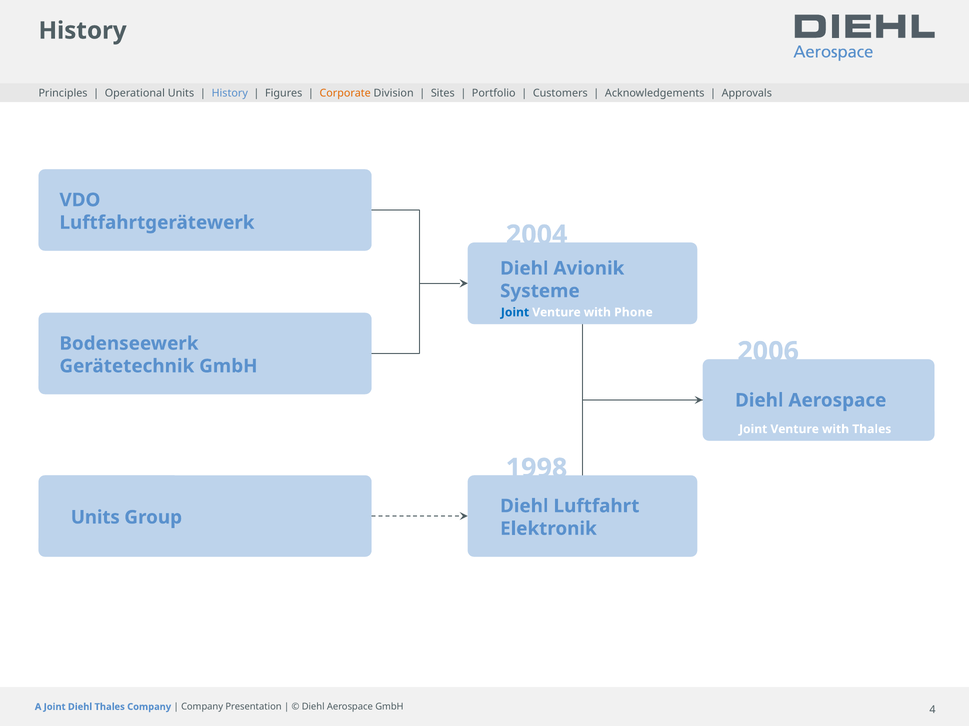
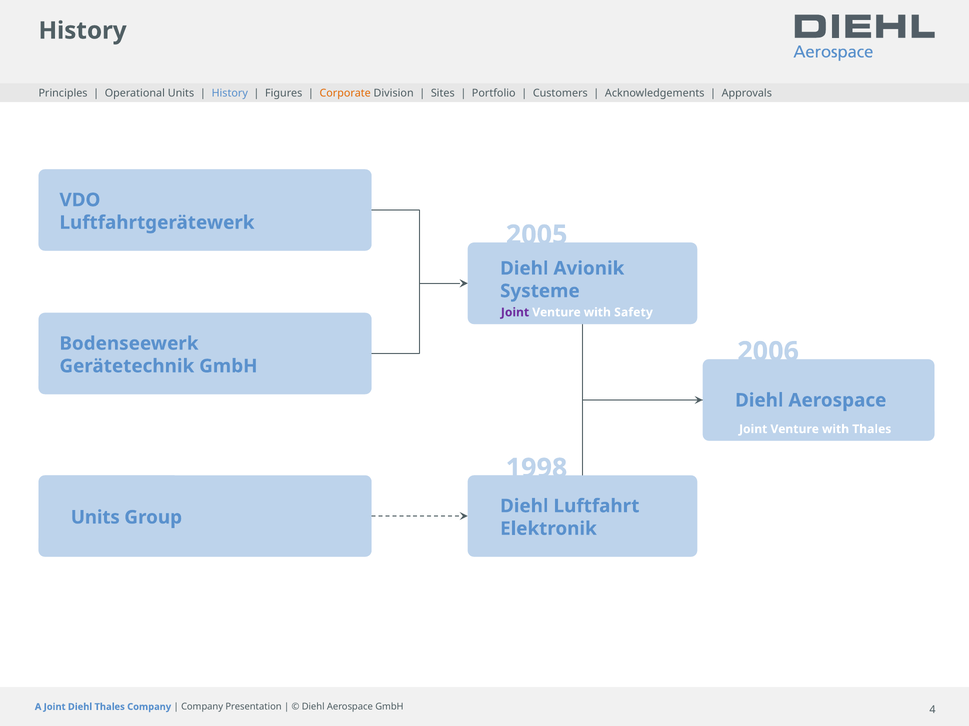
2004: 2004 -> 2005 (537, 235)
Joint colour: blue -> purple (515, 313)
Phone: Phone -> Safety (633, 313)
